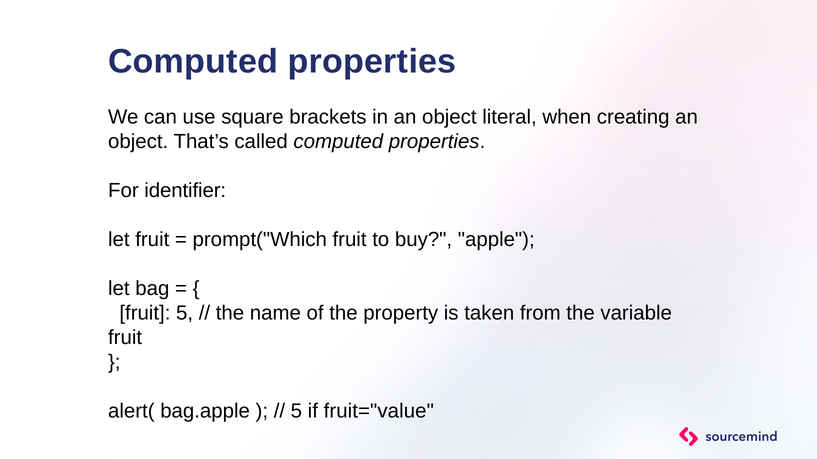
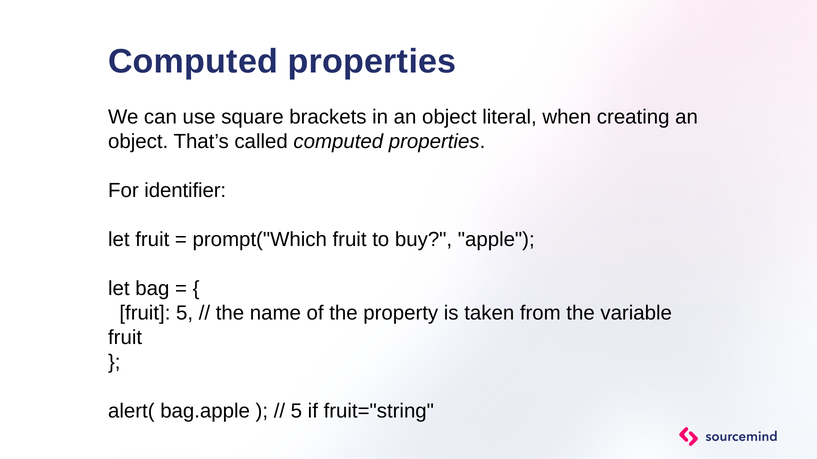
fruit="value: fruit="value -> fruit="string (379, 411)
